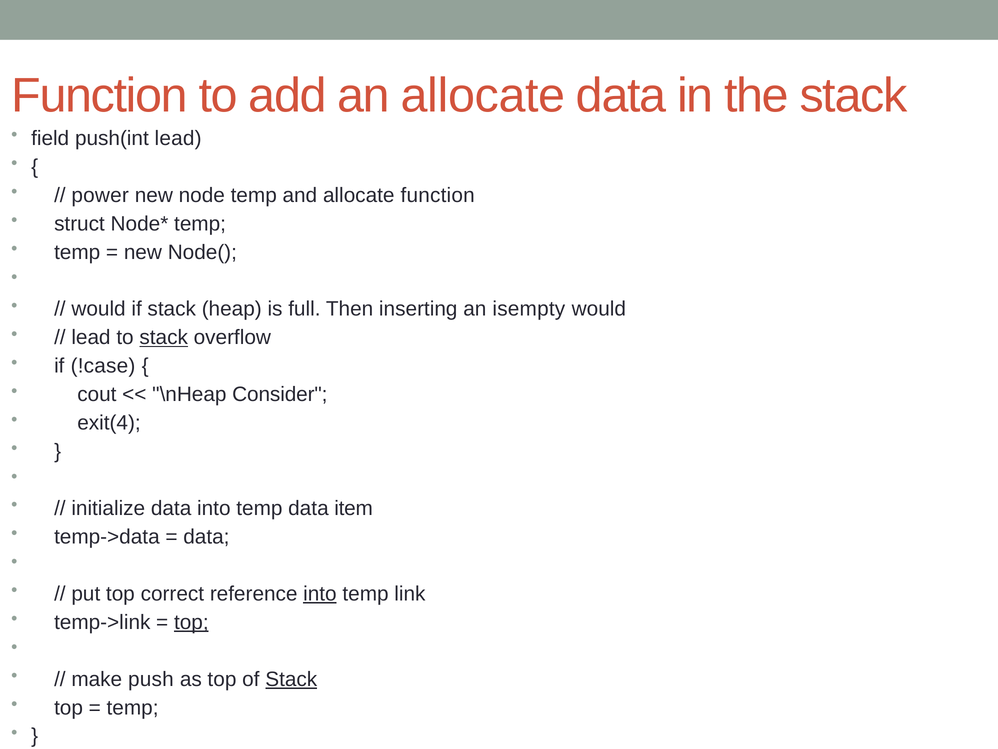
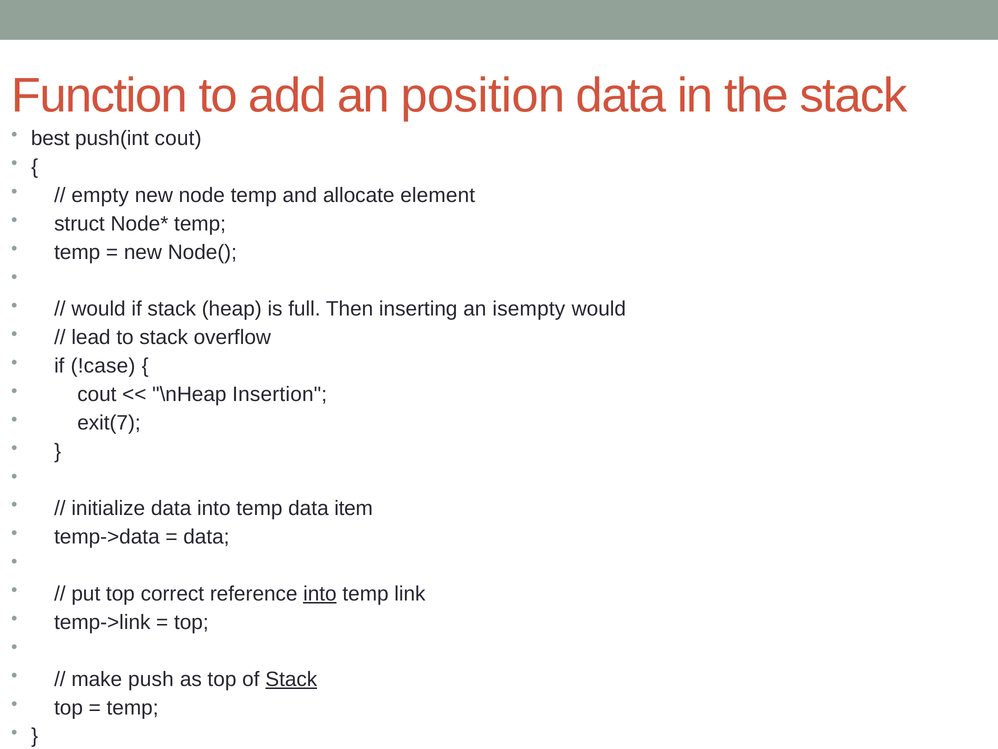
an allocate: allocate -> position (483, 96)
field: field -> best (50, 138)
push(int lead: lead -> cout (178, 138)
power: power -> empty (100, 195)
allocate function: function -> element (438, 195)
stack underline: present -> none (164, 337)
Consider: Consider -> Insertion (280, 394)
exit(4: exit(4 -> exit(7 (109, 423)
top underline: present -> none (191, 622)
